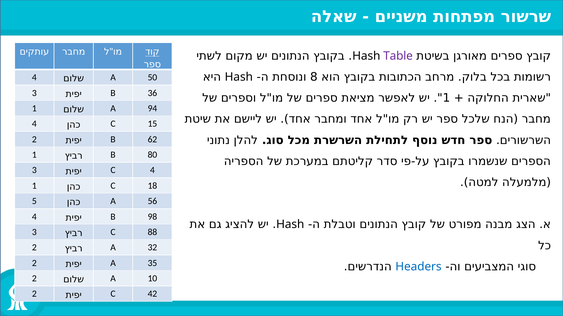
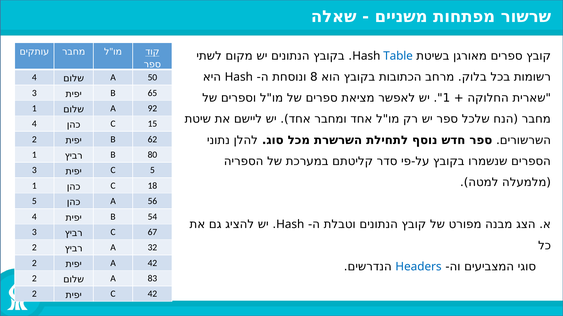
Table colour: purple -> blue (398, 56)
36: 36 -> 65 (152, 93)
94: 94 -> 92 (152, 109)
C 4: 4 -> 5 (152, 171)
98: 98 -> 54 (152, 217)
88: 88 -> 67 (152, 233)
A 35: 35 -> 42 (152, 264)
10: 10 -> 83 (152, 279)
